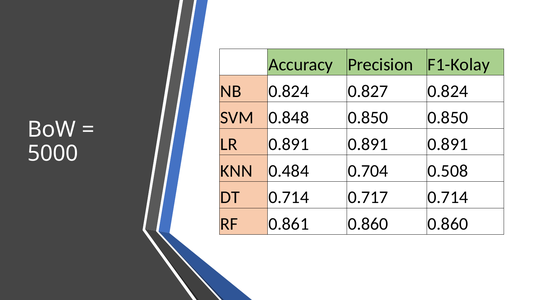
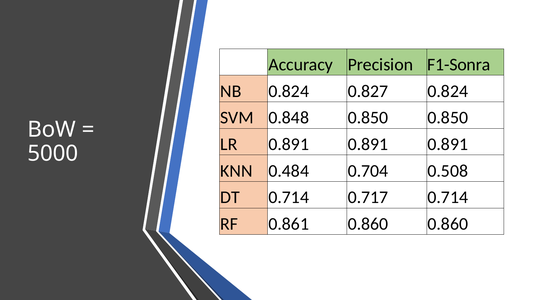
F1-Kolay: F1-Kolay -> F1-Sonra (459, 65)
